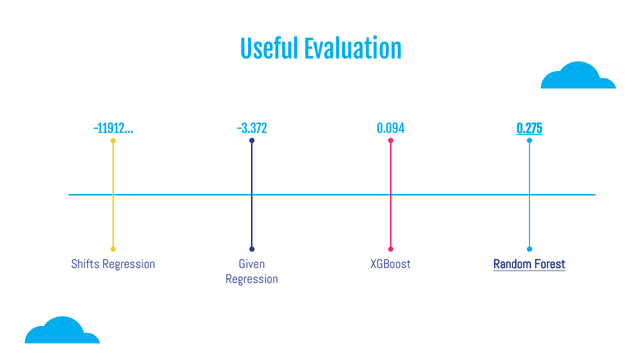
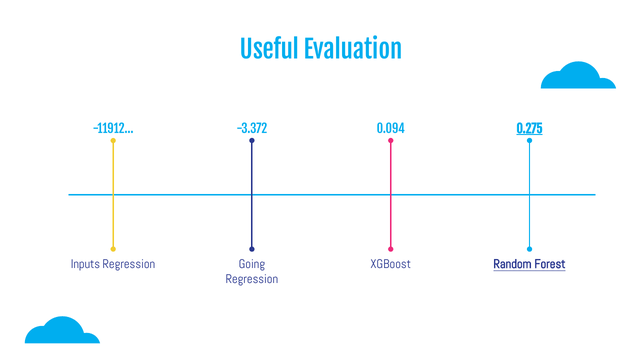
Shifts: Shifts -> Inputs (85, 264)
Given: Given -> Going (252, 264)
